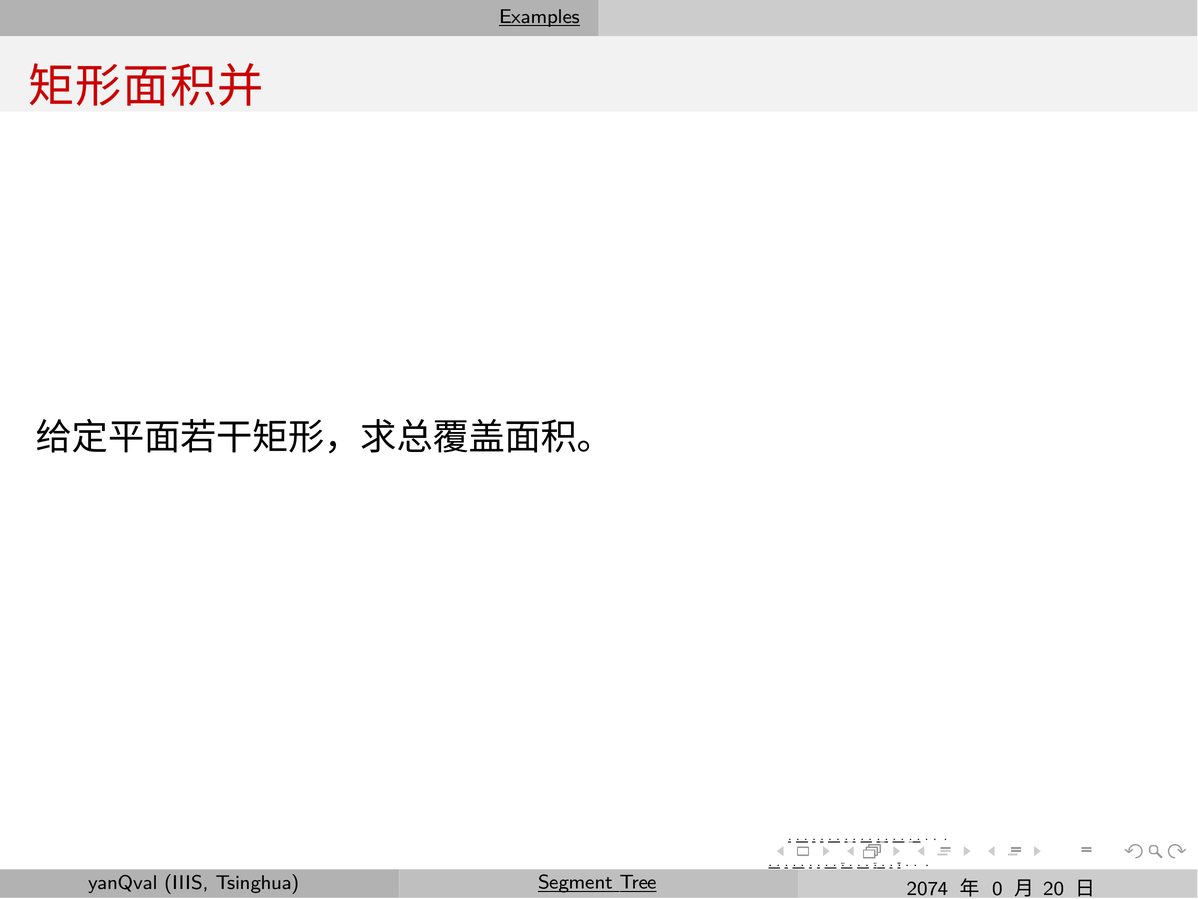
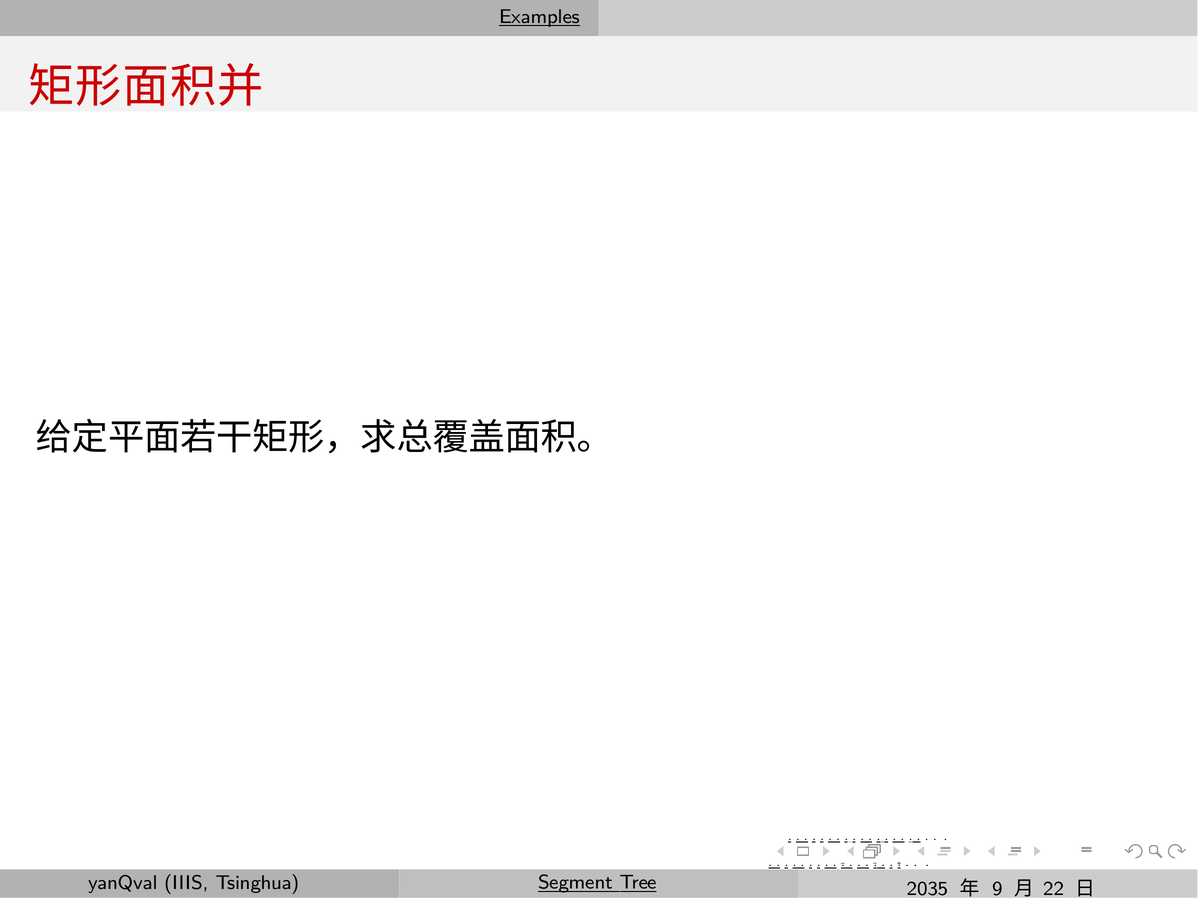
2074: 2074 -> 2035 (928, 889)
0: 0 -> 9 (998, 889)
20: 20 -> 22 (1054, 889)
